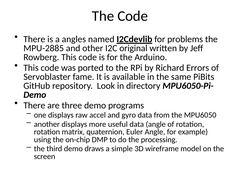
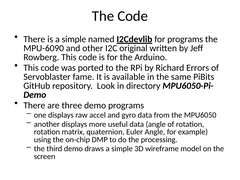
is a angles: angles -> simple (74, 39)
for problems: problems -> programs (185, 39)
MPU-2885: MPU-2885 -> MPU-6090 (44, 48)
